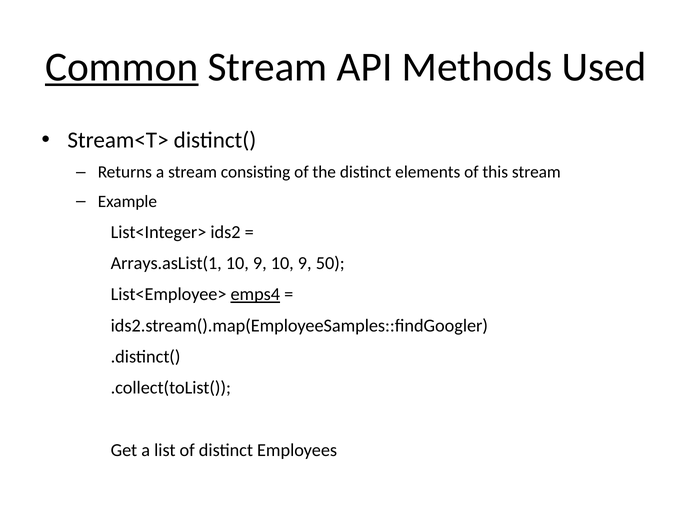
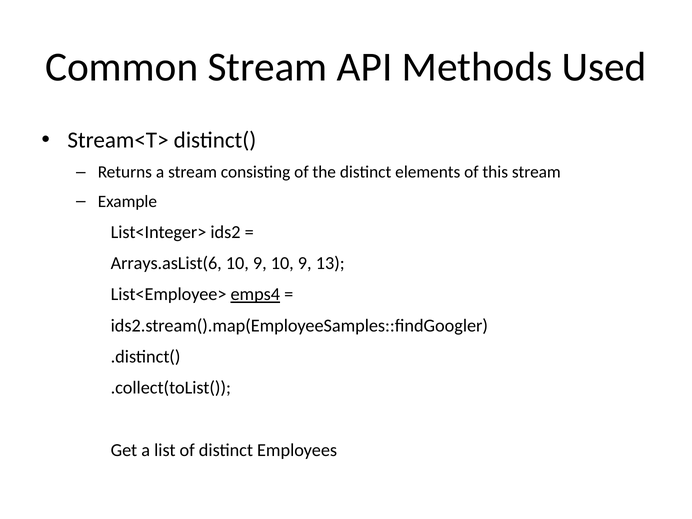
Common underline: present -> none (122, 67)
Arrays.asList(1: Arrays.asList(1 -> Arrays.asList(6 (166, 263)
50: 50 -> 13 (330, 263)
